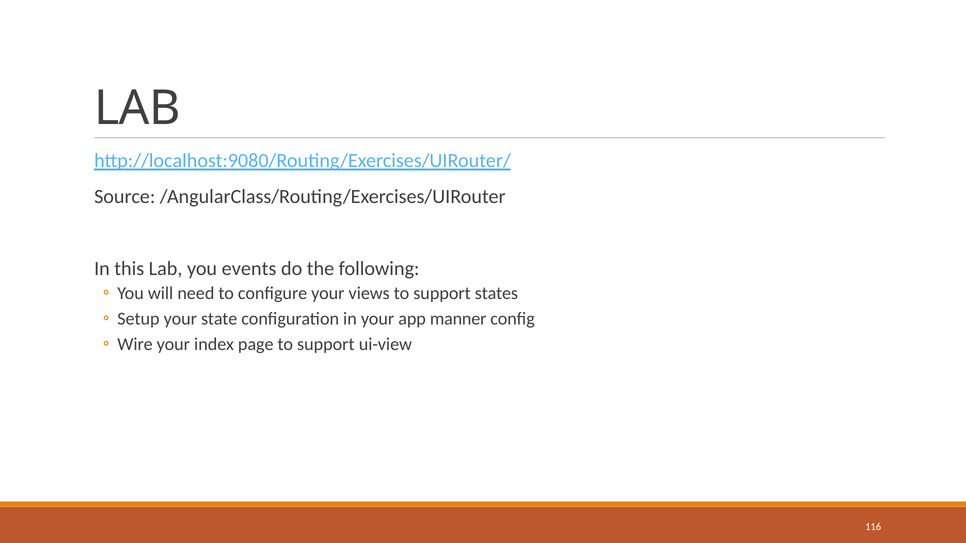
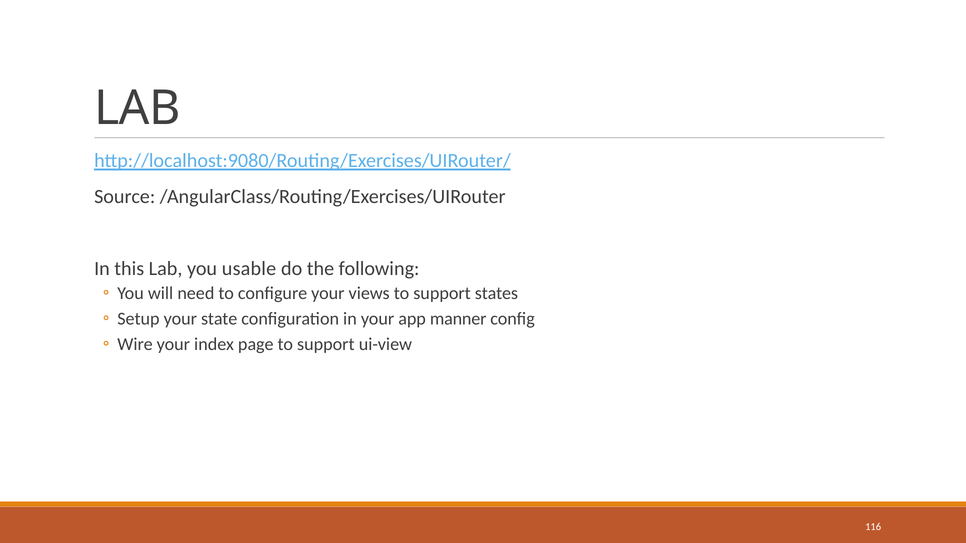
events: events -> usable (249, 269)
